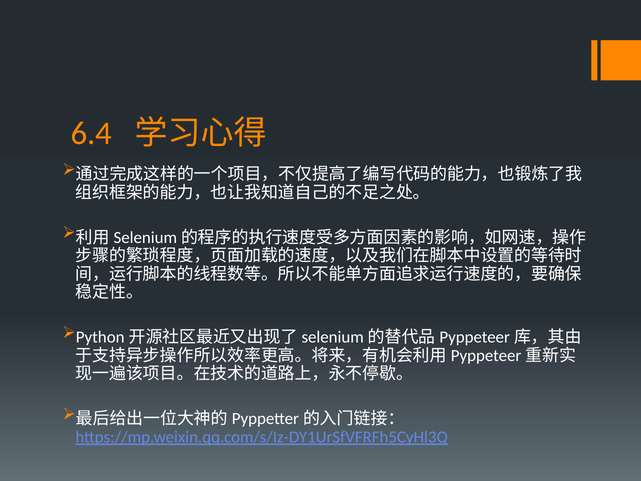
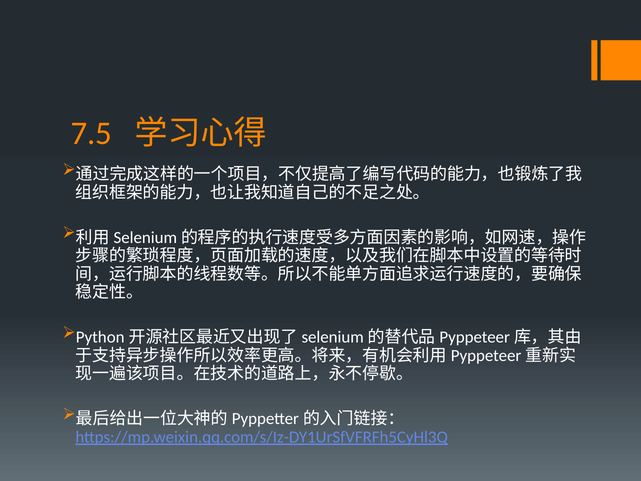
6.4: 6.4 -> 7.5 (91, 134)
